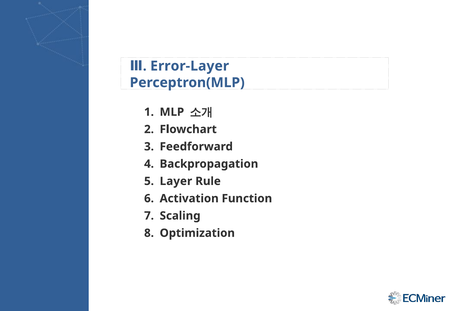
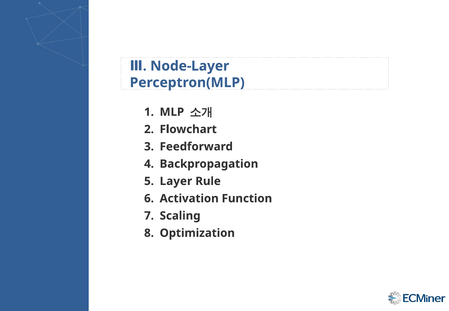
Error-Layer: Error-Layer -> Node-Layer (190, 66)
